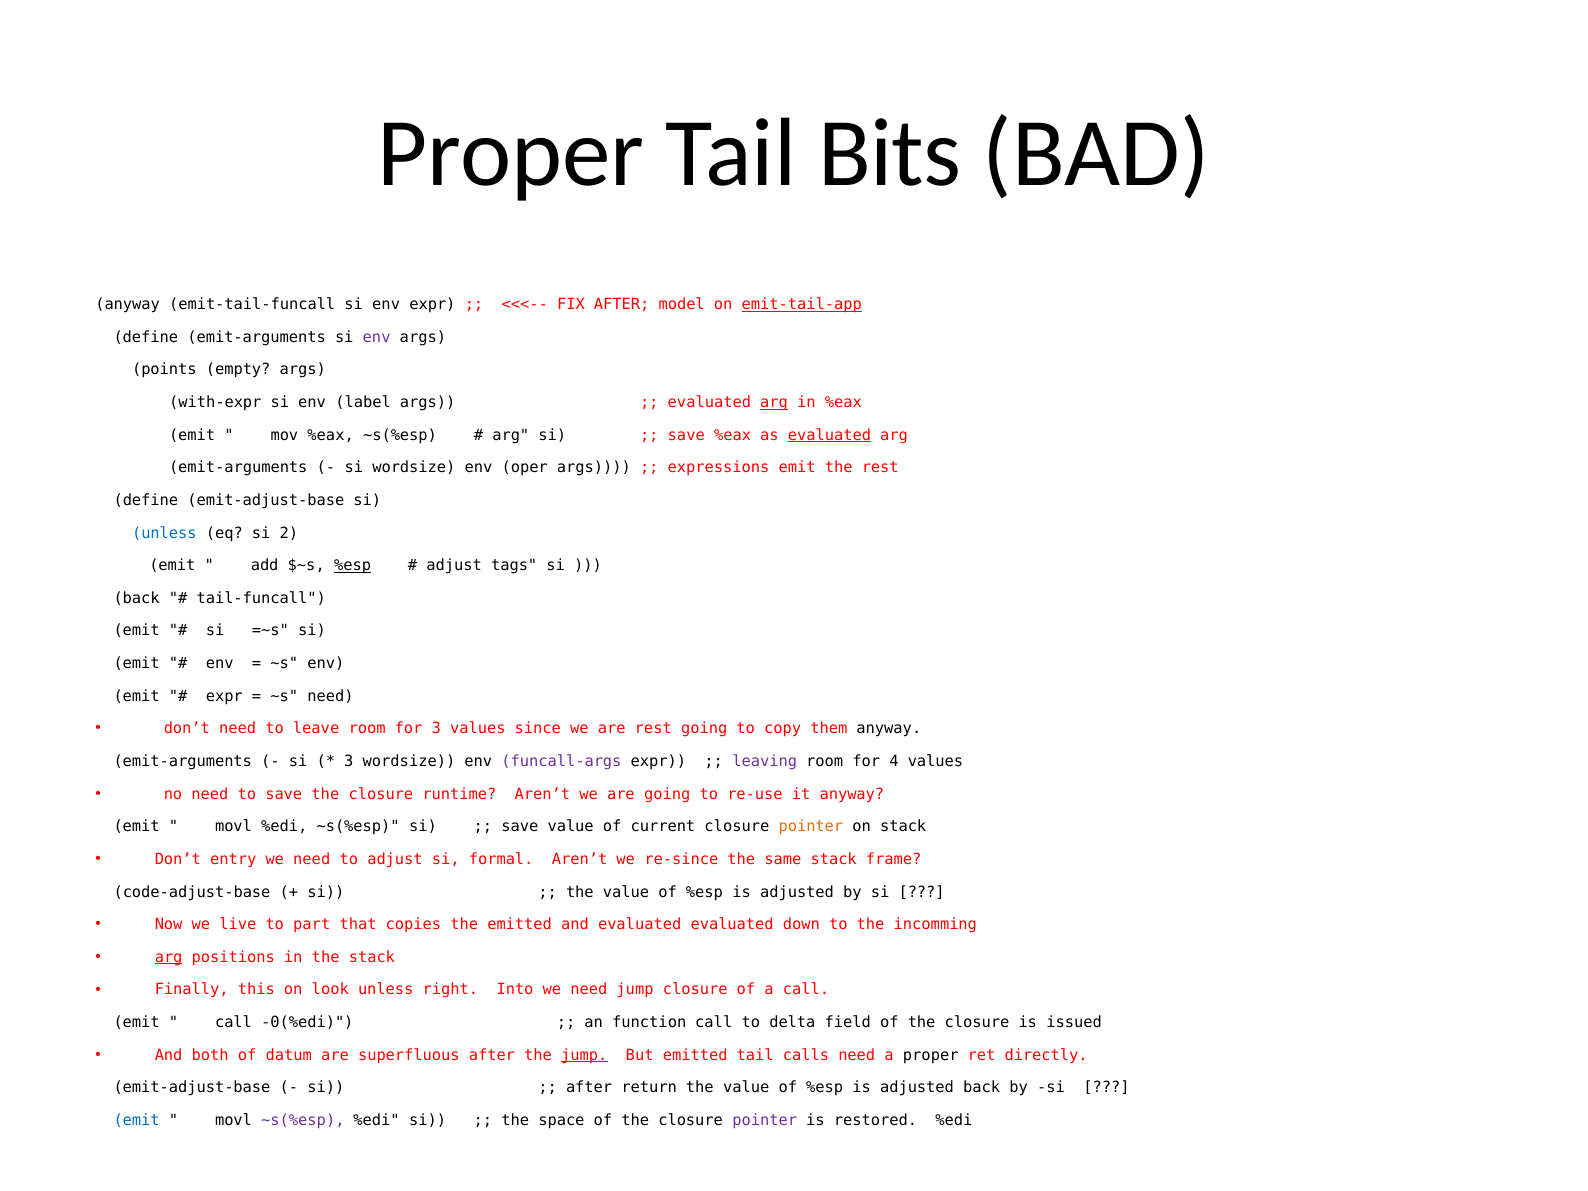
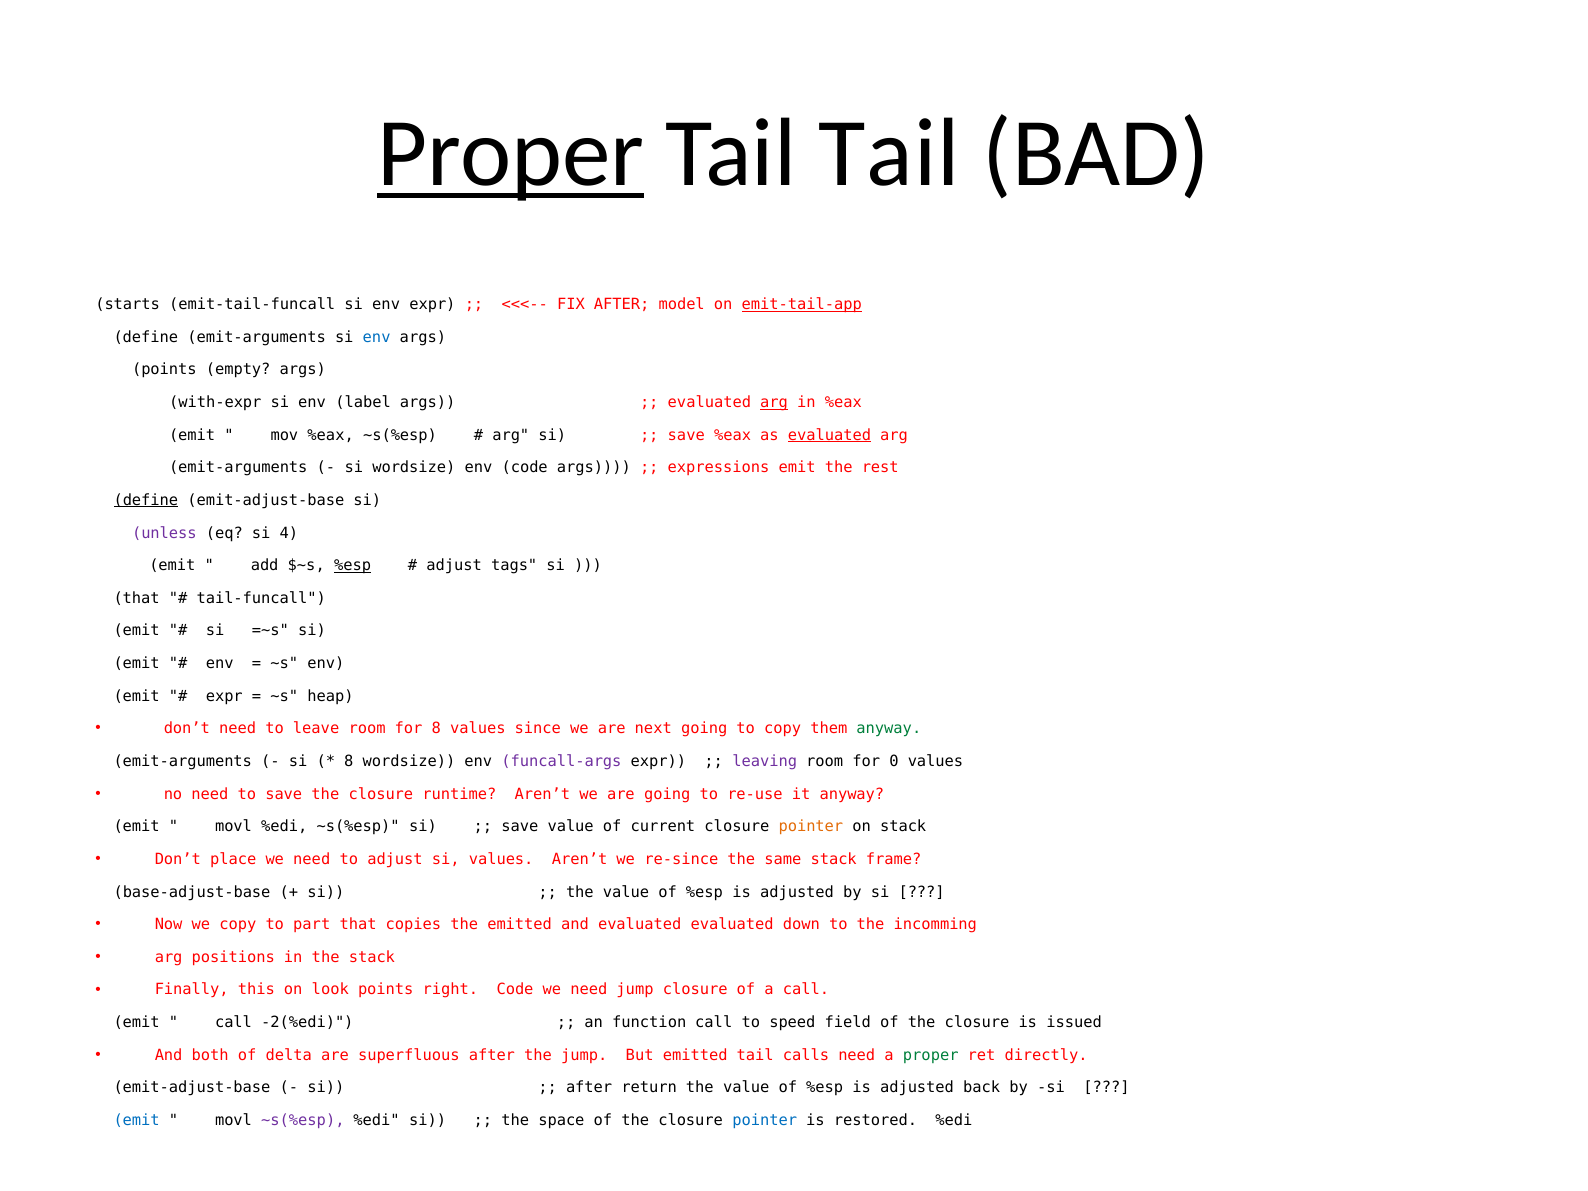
Proper underline: none -> present (511, 154)
Tail Bits: Bits -> Tail (889, 154)
anyway: anyway -> starts (128, 305)
env colour: purple -> blue (377, 337)
env oper: oper -> code (525, 468)
define underline: none -> present (146, 500)
unless colour: blue -> purple (164, 533)
2: 2 -> 4 (289, 533)
back: back -> that (137, 598)
~s need: need -> heap (331, 696)
for 3: 3 -> 8 (436, 729)
are rest: rest -> next (653, 729)
anyway colour: black -> green (889, 729)
3: 3 -> 8 (349, 761)
4: 4 -> 0 (894, 761)
entry: entry -> place (233, 859)
si formal: formal -> values (501, 859)
code-adjust-base: code-adjust-base -> base-adjust-base (192, 892)
we live: live -> copy (238, 925)
arg underline: present -> none (169, 957)
look unless: unless -> points (386, 990)
right Into: Into -> Code (515, 990)
-0(%edi: -0(%edi -> -2(%edi (307, 1022)
delta: delta -> speed (792, 1022)
datum: datum -> delta (289, 1055)
jump underline: present -> none (584, 1055)
proper colour: black -> green (931, 1055)
pointer colour: purple -> blue (765, 1120)
